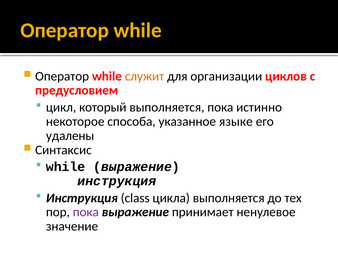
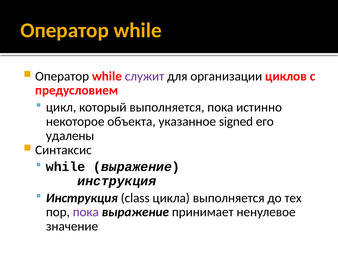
служит colour: orange -> purple (145, 76)
способа: способа -> объекта (131, 121)
языке: языке -> signed (236, 121)
